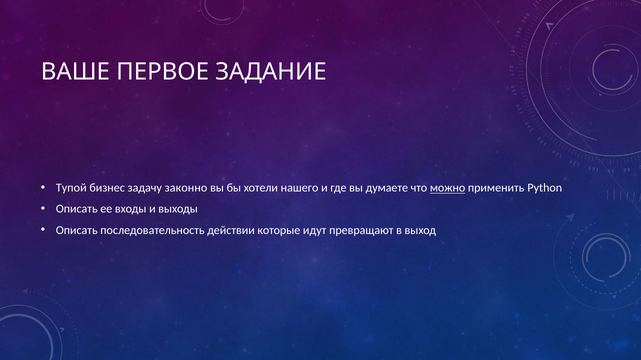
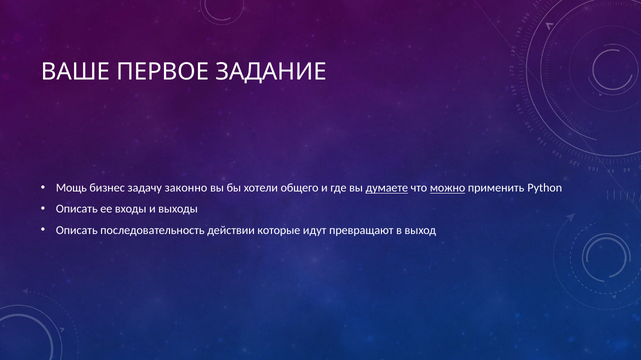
Тупой: Тупой -> Мощь (71, 188)
нашего: нашего -> общего (300, 188)
думаете underline: none -> present (387, 188)
